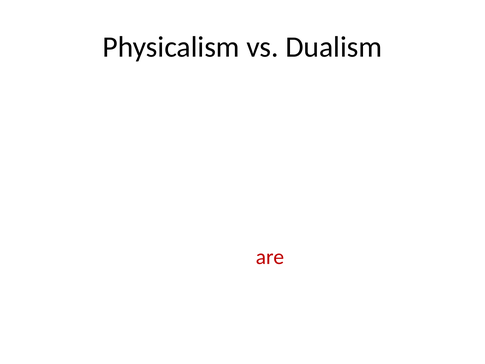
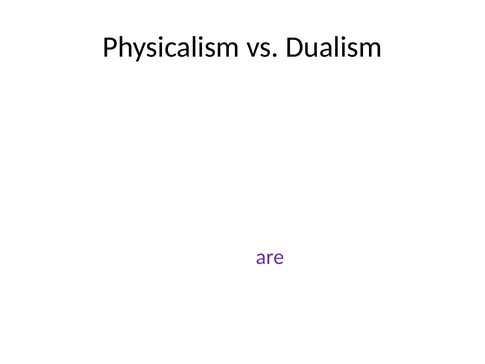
are colour: red -> purple (270, 257)
